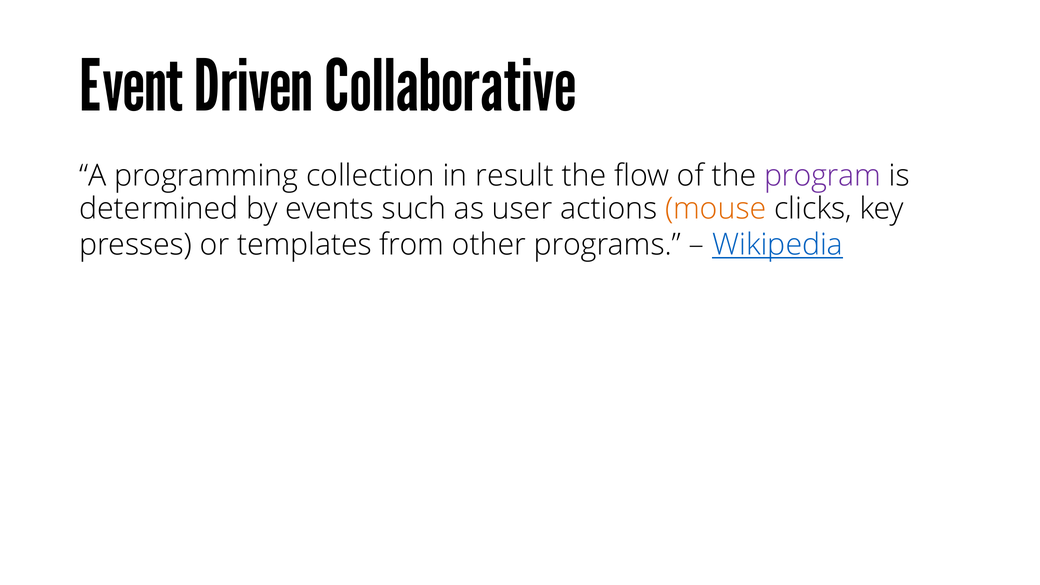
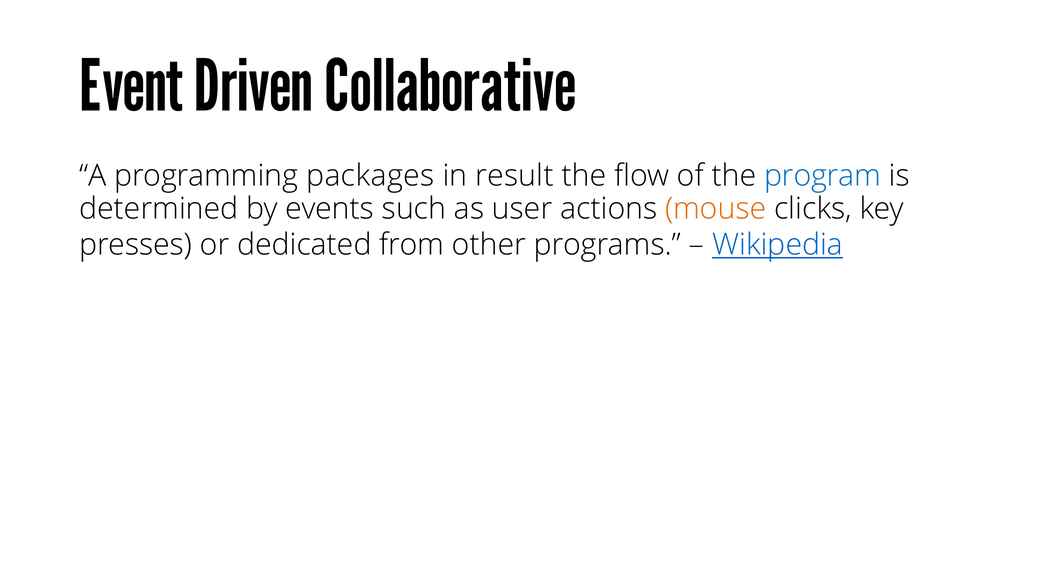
collection: collection -> packages (370, 176)
program colour: purple -> blue (823, 176)
templates: templates -> dedicated (304, 245)
